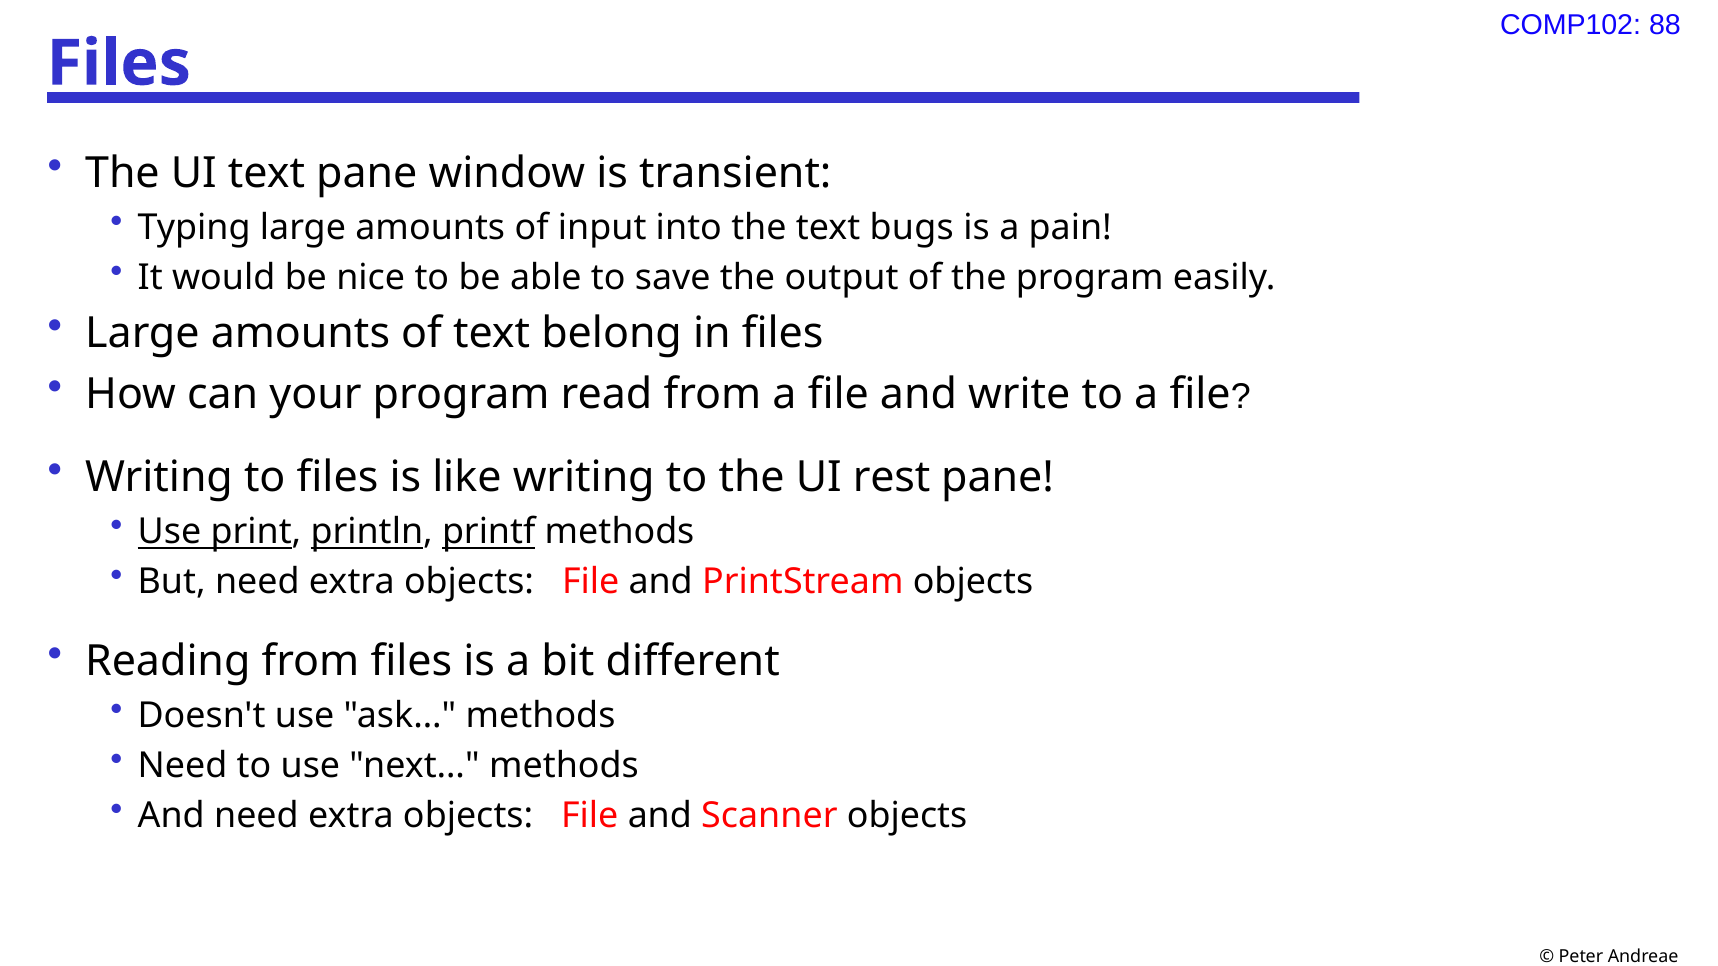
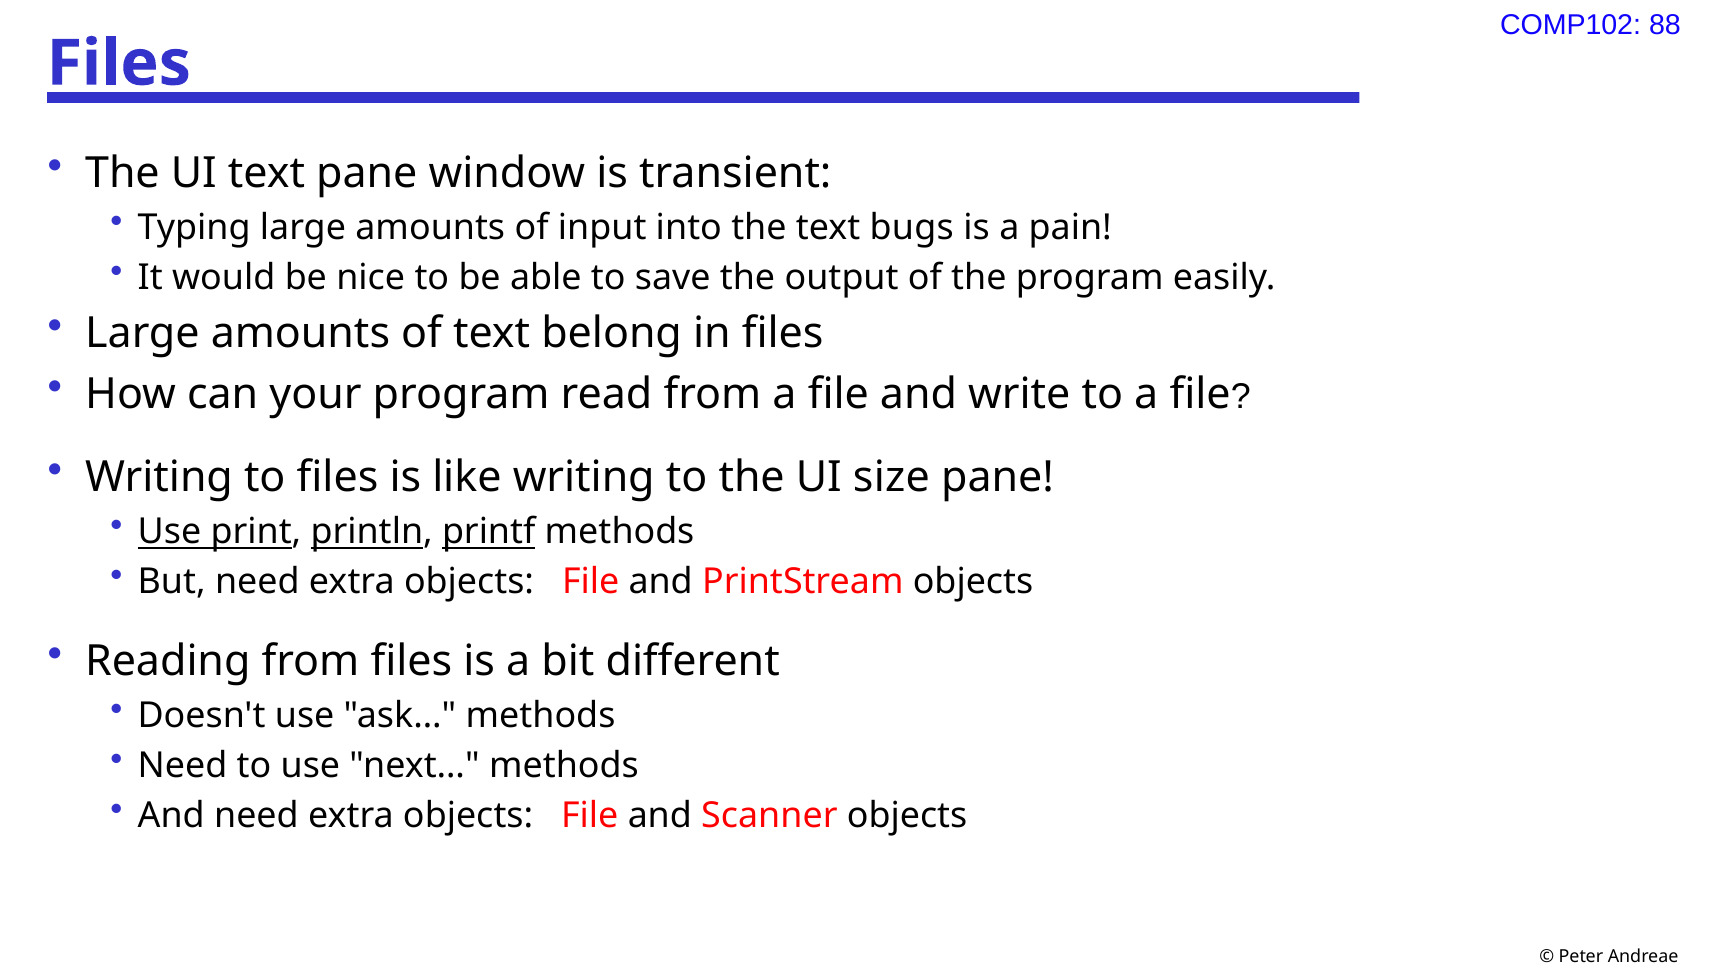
rest: rest -> size (891, 478)
